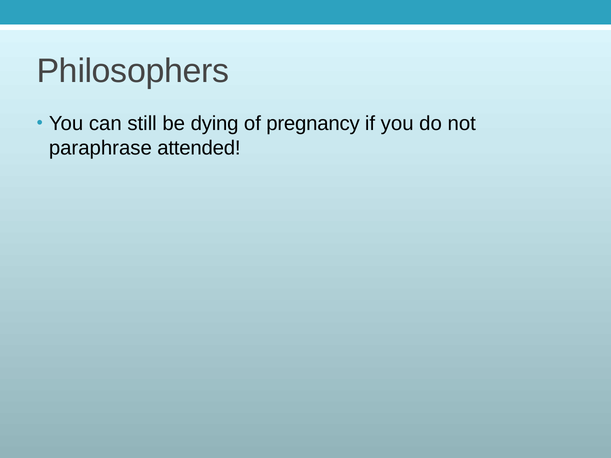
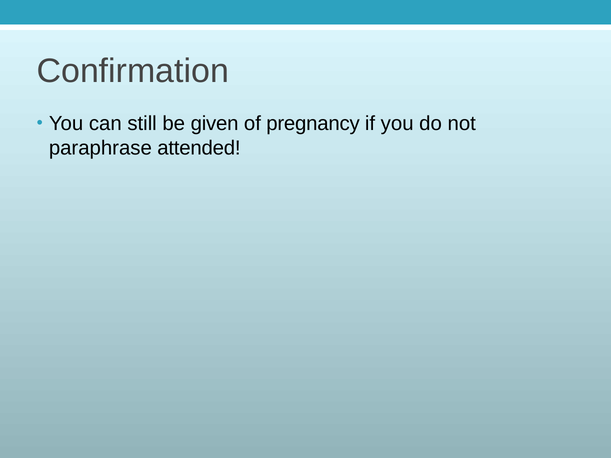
Philosophers: Philosophers -> Confirmation (133, 71)
dying: dying -> given (215, 124)
